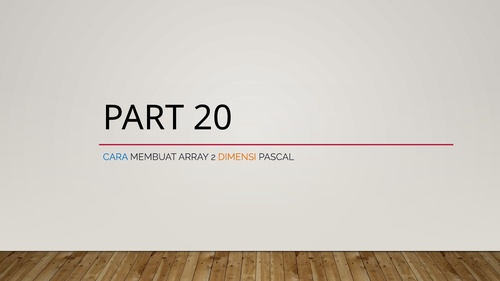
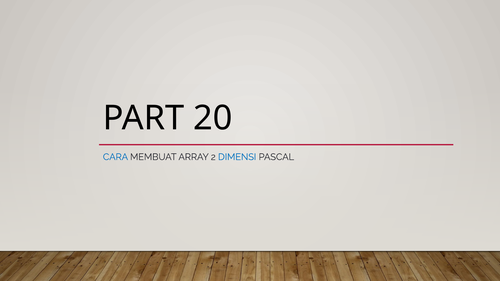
DIMENSI colour: orange -> blue (237, 157)
